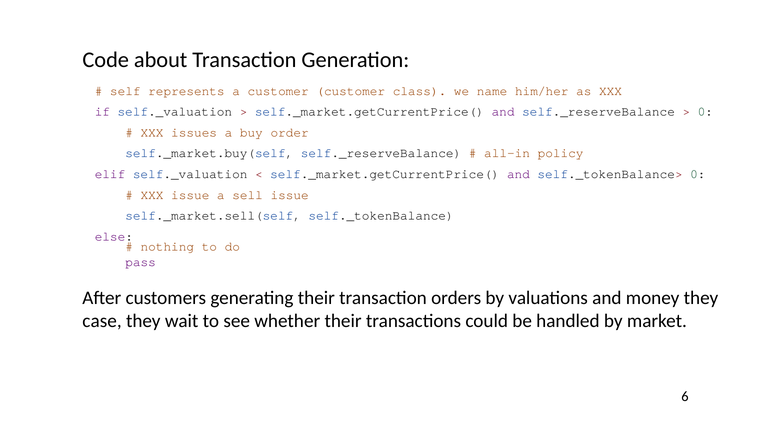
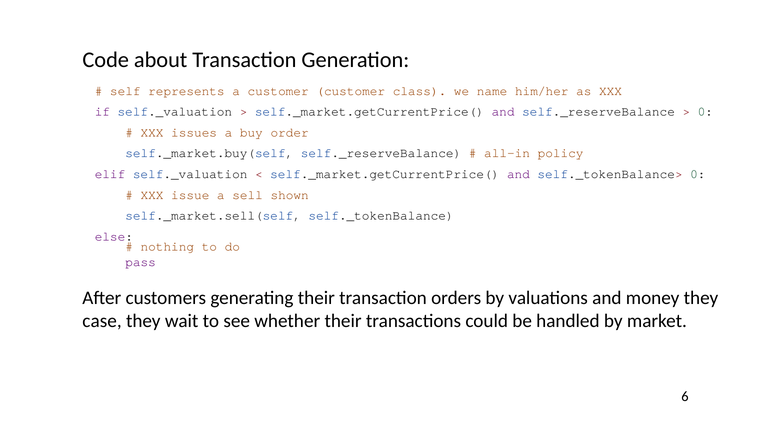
sell issue: issue -> shown (290, 195)
